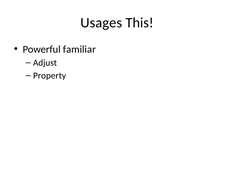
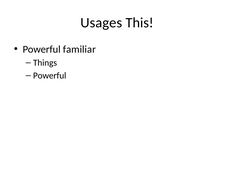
Adjust: Adjust -> Things (45, 63)
Property: Property -> Powerful (50, 75)
